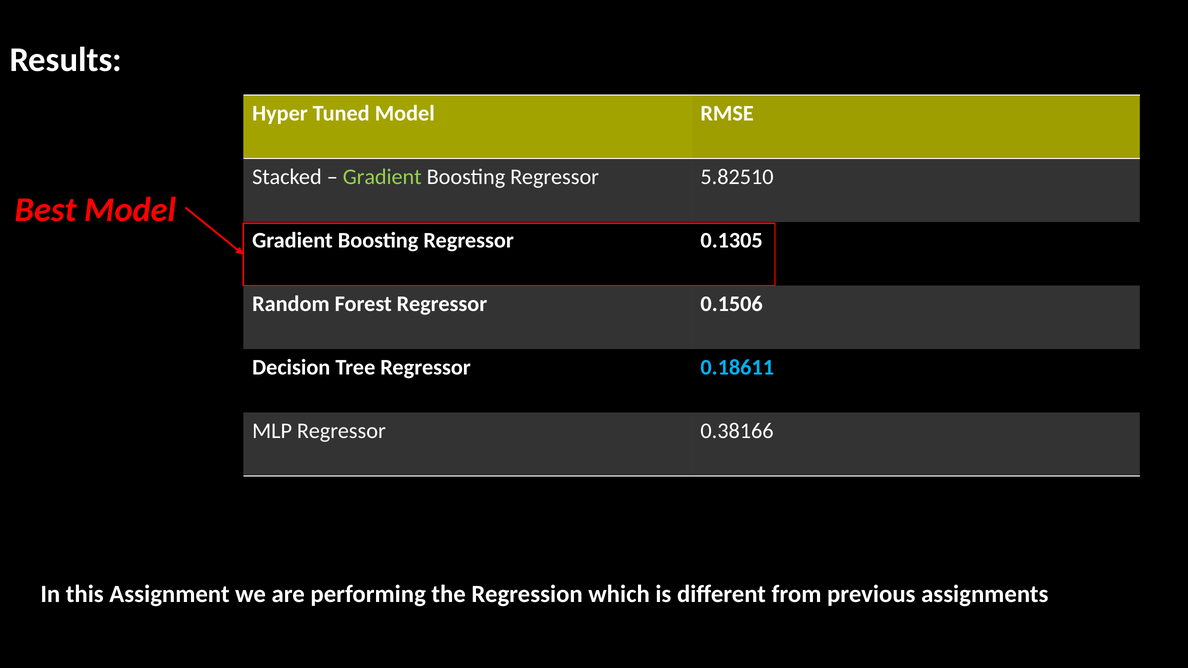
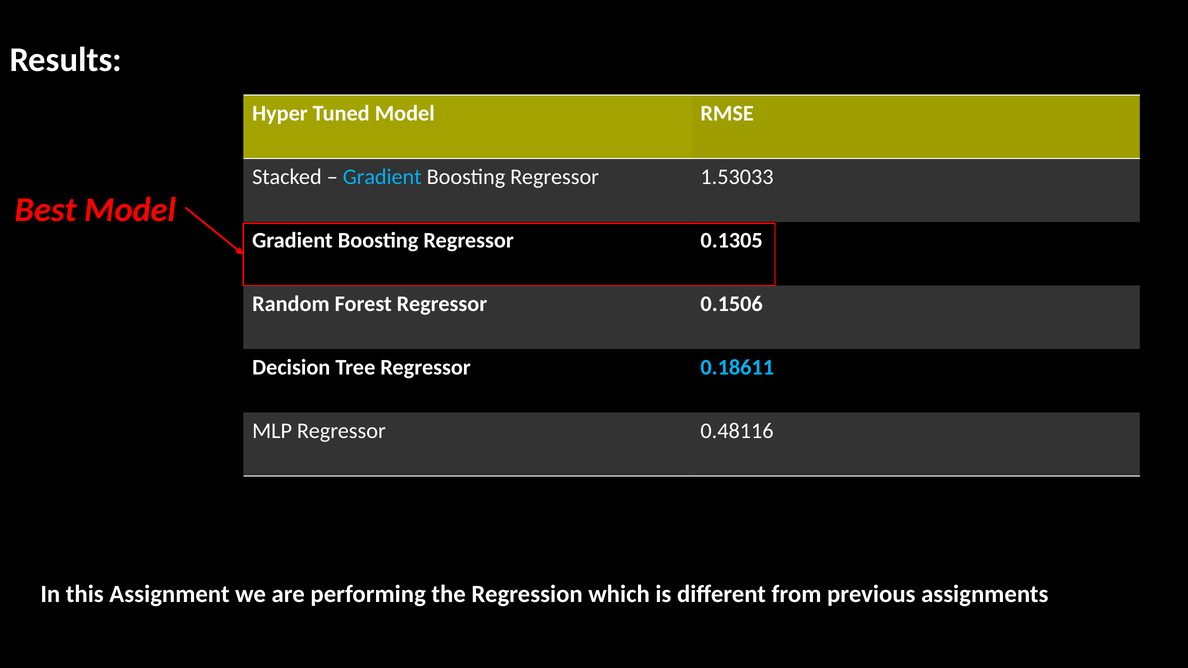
Gradient colour: light green -> light blue (382, 177)
5.82510: 5.82510 -> 1.53033 (737, 177)
0.38166: 0.38166 -> 0.48116 (737, 431)
